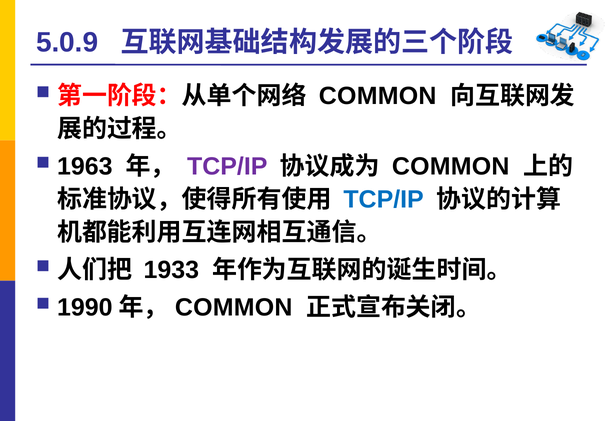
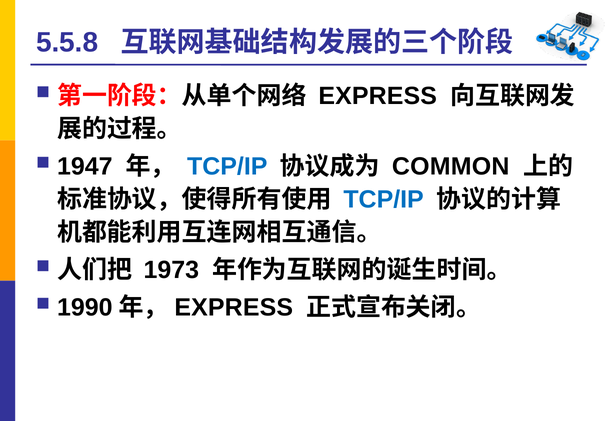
5.0.9: 5.0.9 -> 5.5.8 (67, 42)
COMMON: COMMON -> EXPRESS (378, 96)
1963: 1963 -> 1947 (85, 166)
TCP/IP colour: purple -> blue (227, 166)
1933: 1933 -> 1973 (171, 270)
COMMON: COMMON -> EXPRESS (234, 308)
